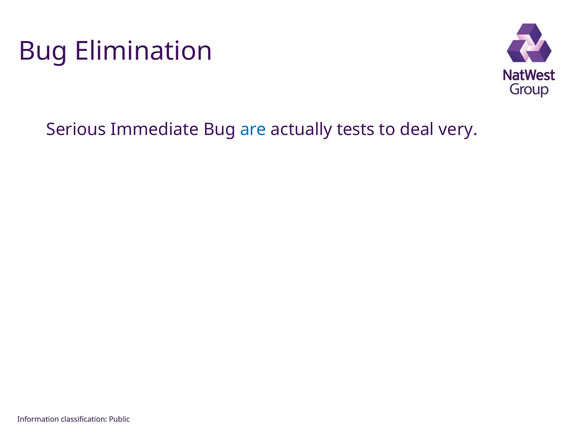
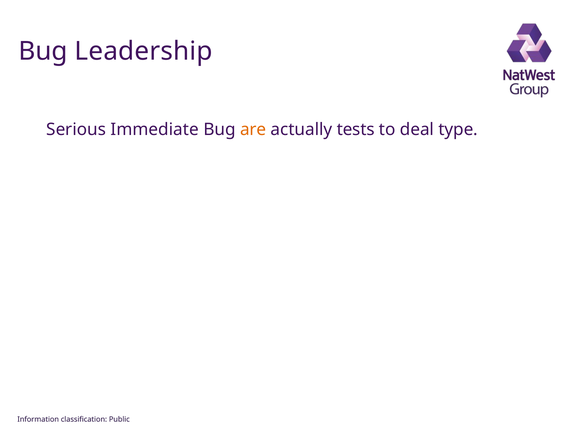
Elimination: Elimination -> Leadership (143, 51)
are colour: blue -> orange (253, 129)
very: very -> type (458, 129)
